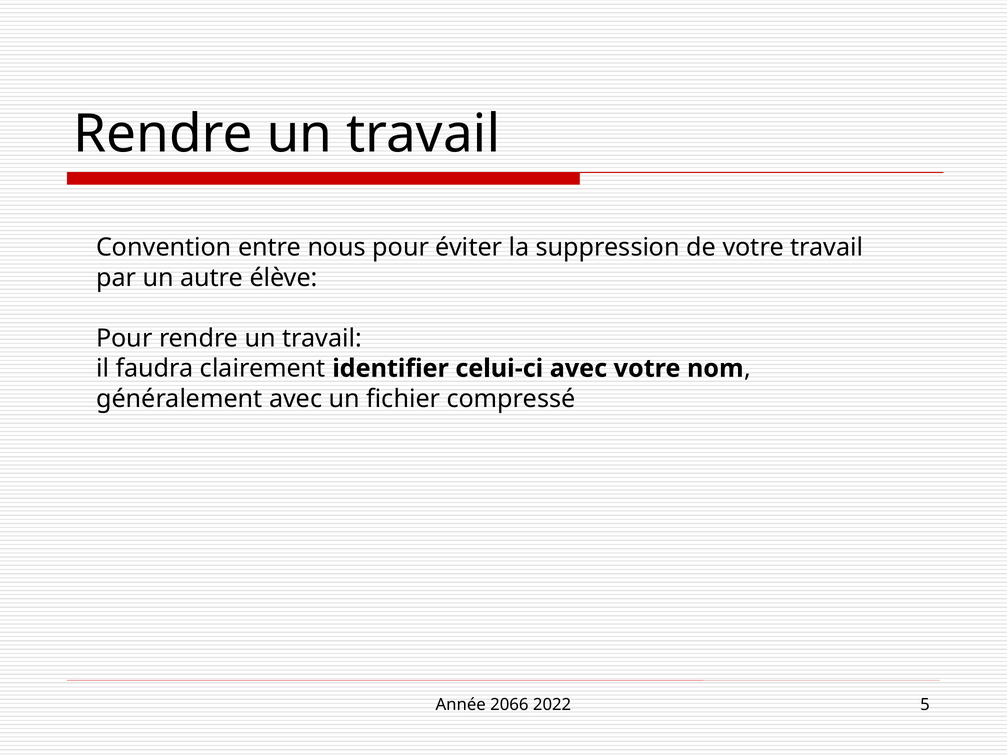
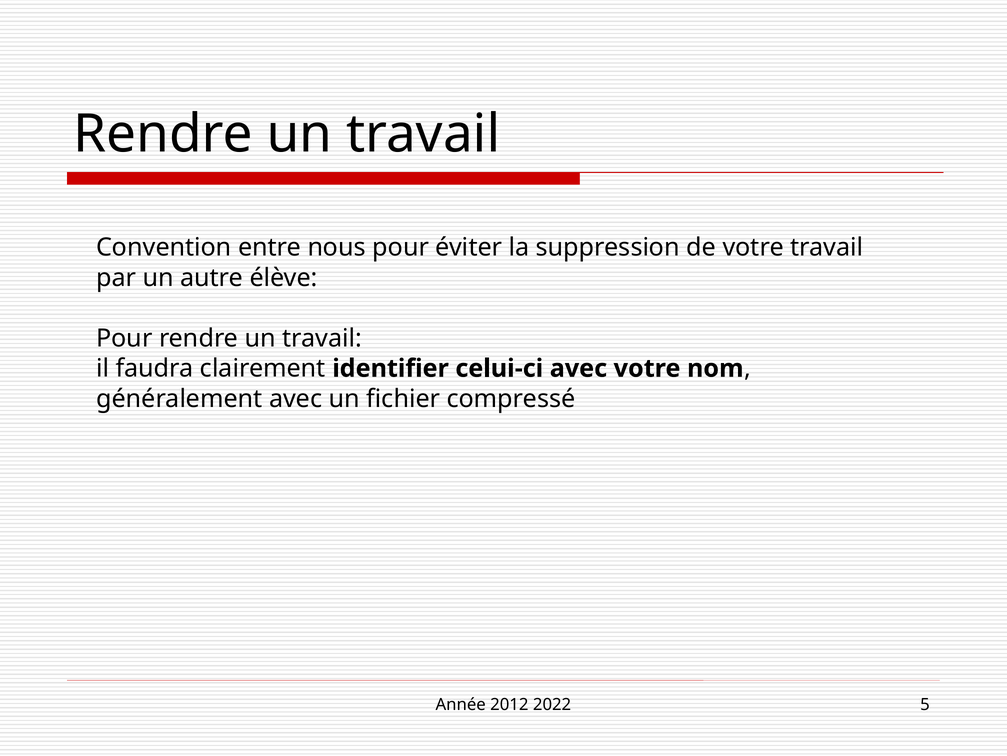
2066: 2066 -> 2012 (509, 704)
